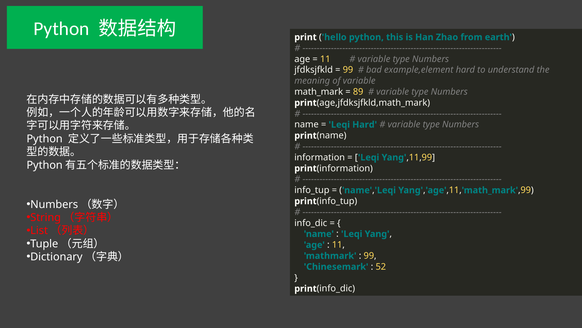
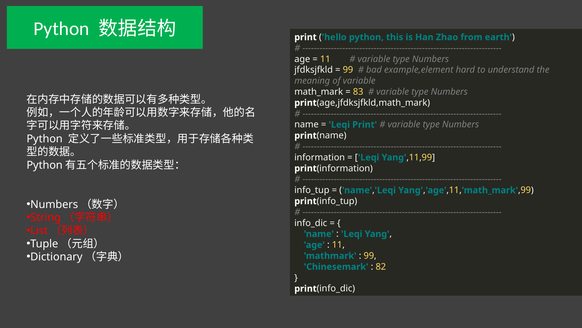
89: 89 -> 83 (358, 92)
Leqi Hard: Hard -> Print (365, 124)
52: 52 -> 82 (381, 266)
